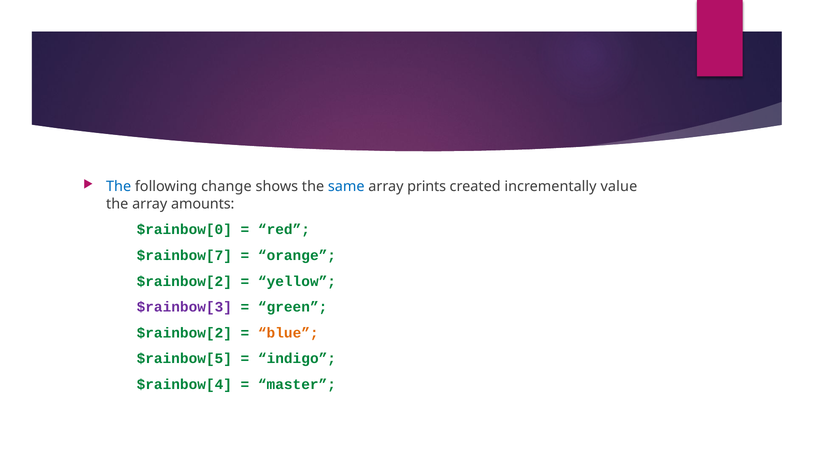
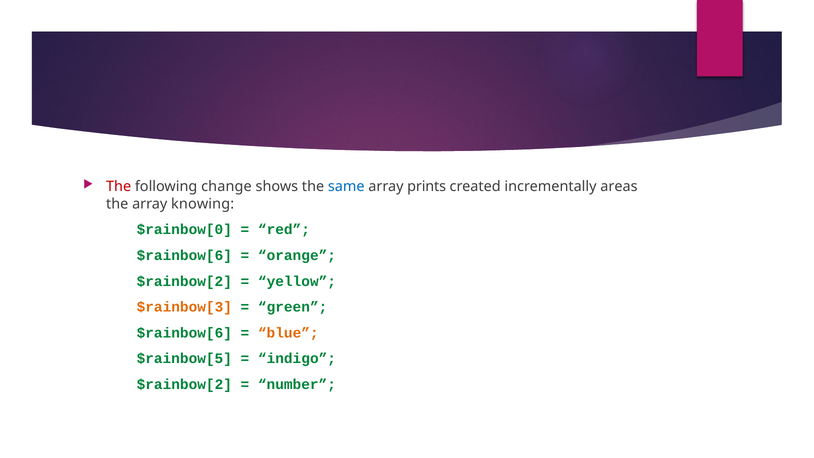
The colour: blue -> red (119, 187)
value: value -> areas (619, 187)
amounts: amounts -> knowing (203, 204)
$rainbow[7: $rainbow[7 -> $rainbow[6 (184, 255)
$rainbow[3 colour: purple -> orange (184, 307)
$rainbow[2: $rainbow[2 -> $rainbow[6 (184, 333)
$rainbow[4: $rainbow[4 -> $rainbow[2 (184, 384)
master: master -> number (297, 384)
